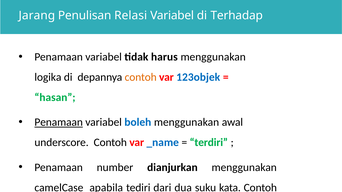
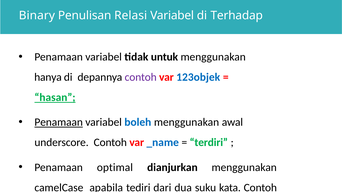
Jarang: Jarang -> Binary (37, 15)
tidak harus: harus -> untuk (164, 57)
logika: logika -> hanya (48, 77)
contoh colour: orange -> purple (141, 77)
hasan underline: none -> present (55, 98)
number: number -> optimal (115, 168)
